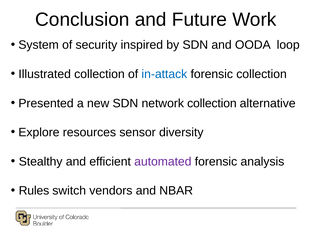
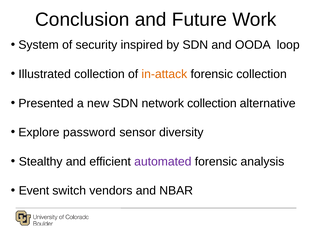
in-attack colour: blue -> orange (164, 74)
resources: resources -> password (89, 132)
Rules: Rules -> Event (34, 191)
